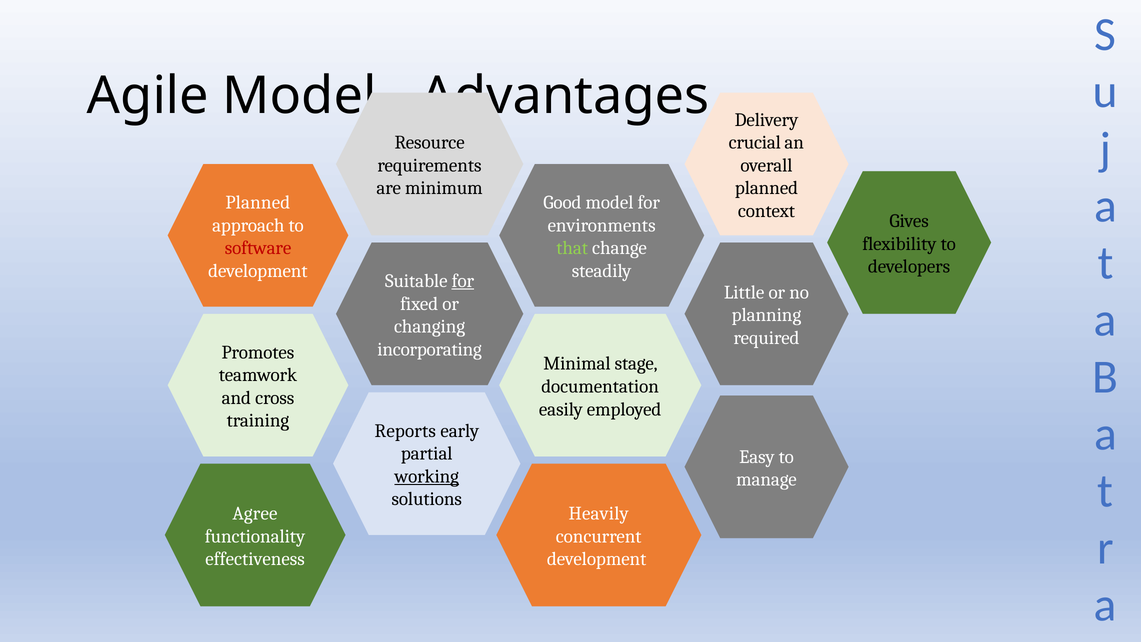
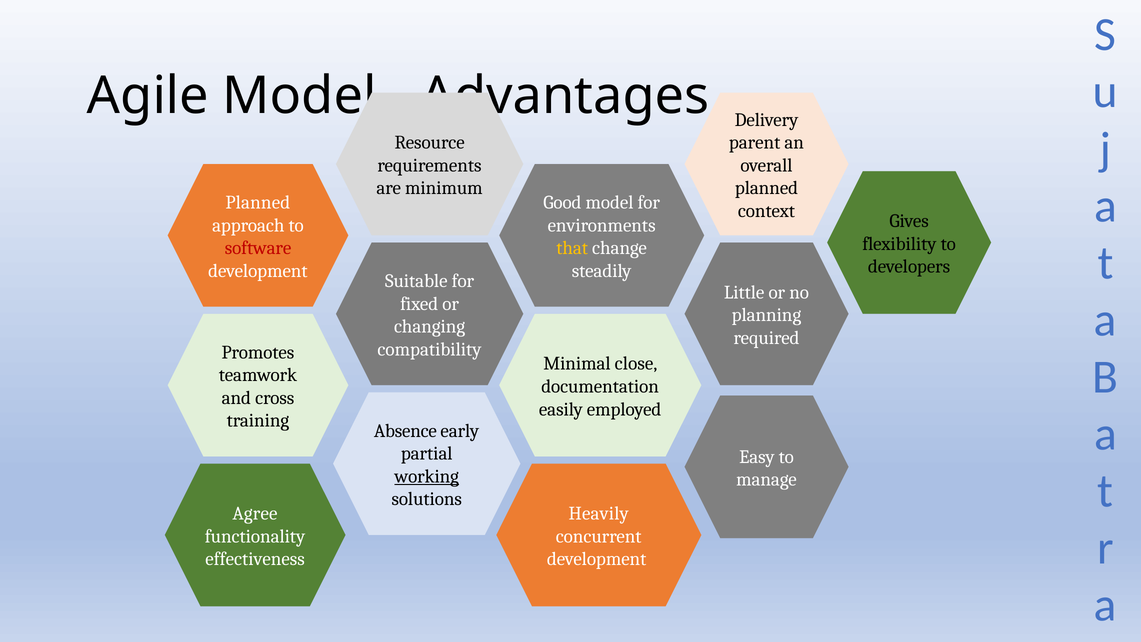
crucial: crucial -> parent (755, 143)
that colour: light green -> yellow (572, 248)
for underline: present -> none (463, 281)
incorporating: incorporating -> compatibility (429, 349)
stage: stage -> close (636, 364)
Reports: Reports -> Absence (405, 431)
